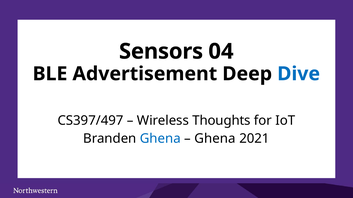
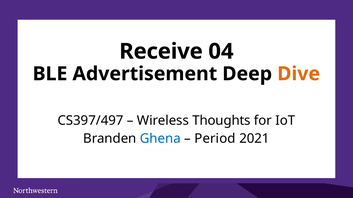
Sensors: Sensors -> Receive (161, 52)
Dive colour: blue -> orange (299, 74)
Ghena: Ghena -> Period (215, 139)
